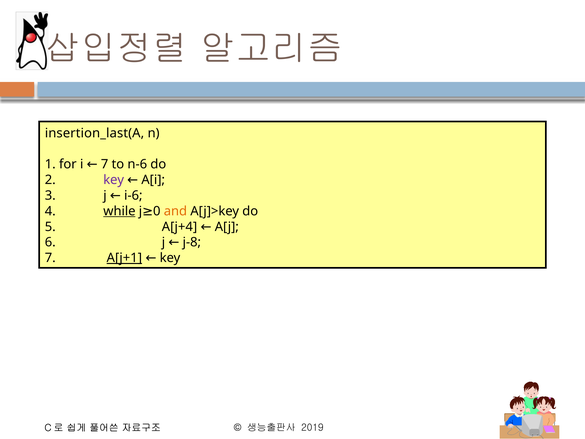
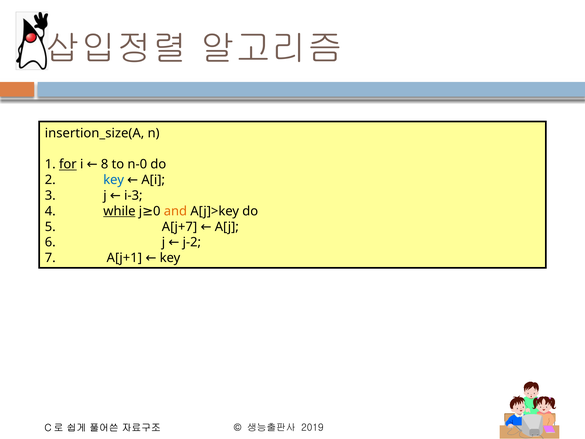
insertion_last(A: insertion_last(A -> insertion_size(A (95, 133)
for underline: none -> present (68, 164)
i 7: 7 -> 8 (105, 164)
n-6: n-6 -> n-0 (137, 164)
key colour: purple -> blue (114, 180)
i-6: i-6 -> i-3 (133, 195)
A[j+4: A[j+4 -> A[j+7 (180, 227)
j-8: j-8 -> j-2 (192, 242)
A[j+1 underline: present -> none (124, 258)
